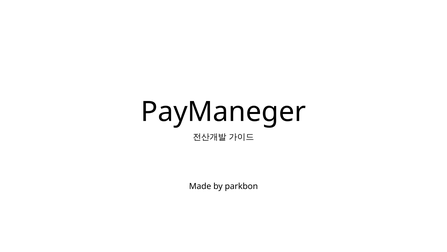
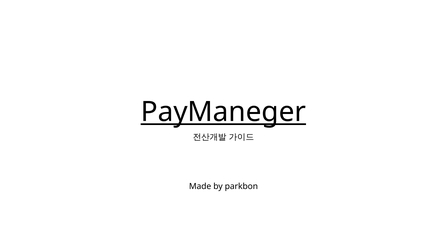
PayManeger underline: none -> present (223, 112)
